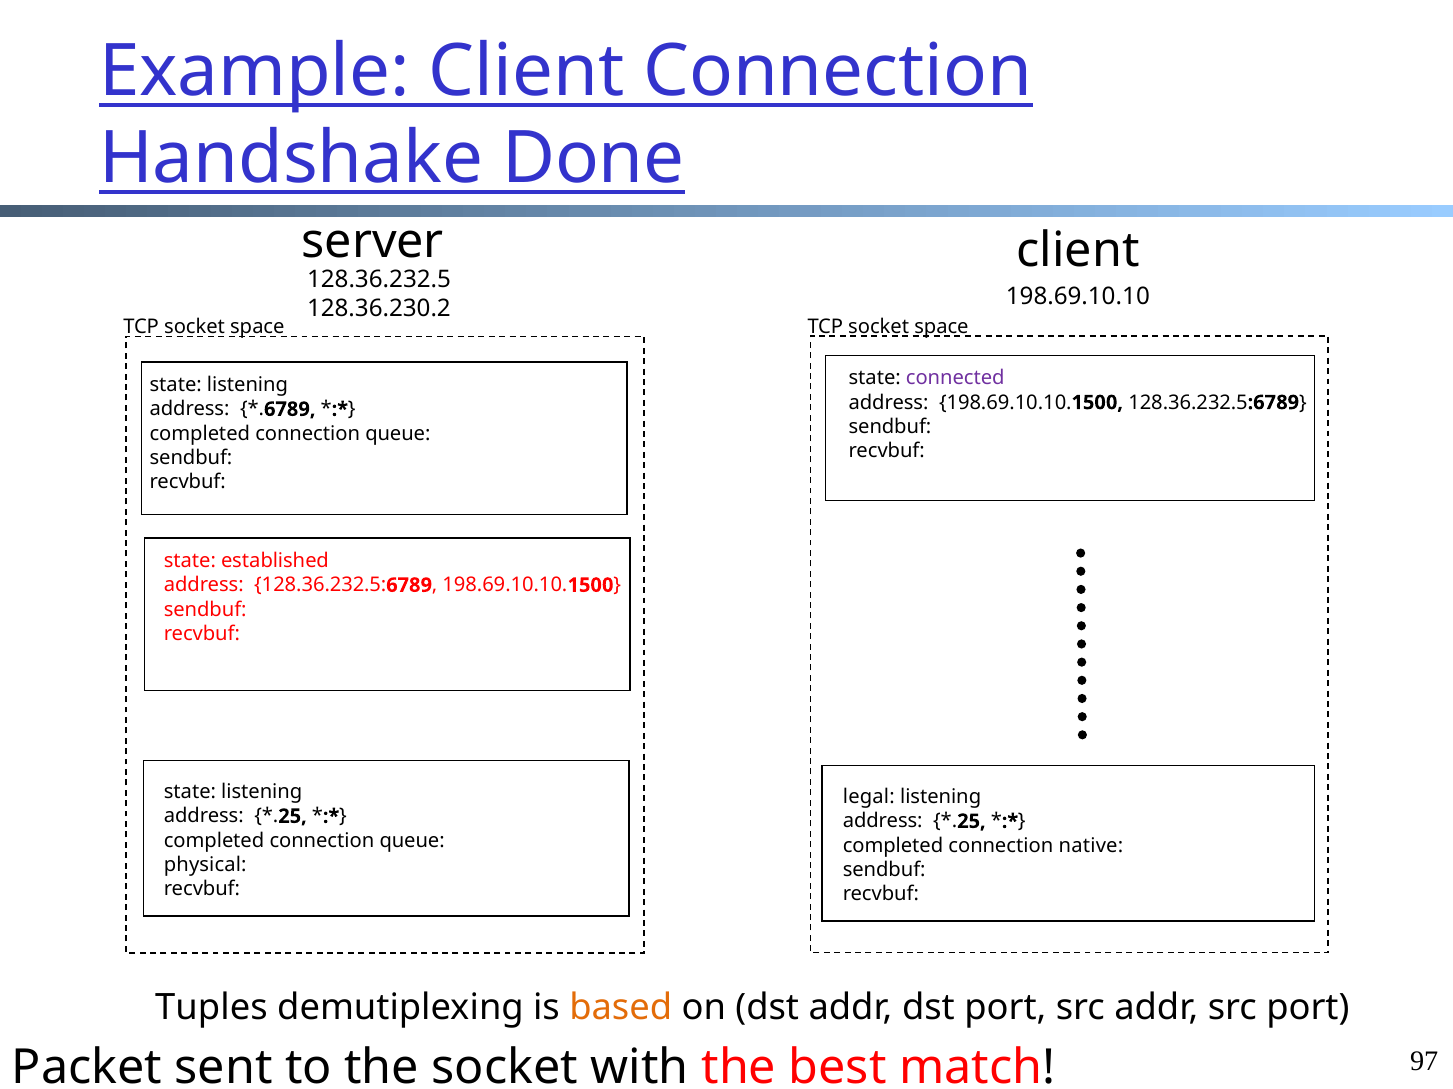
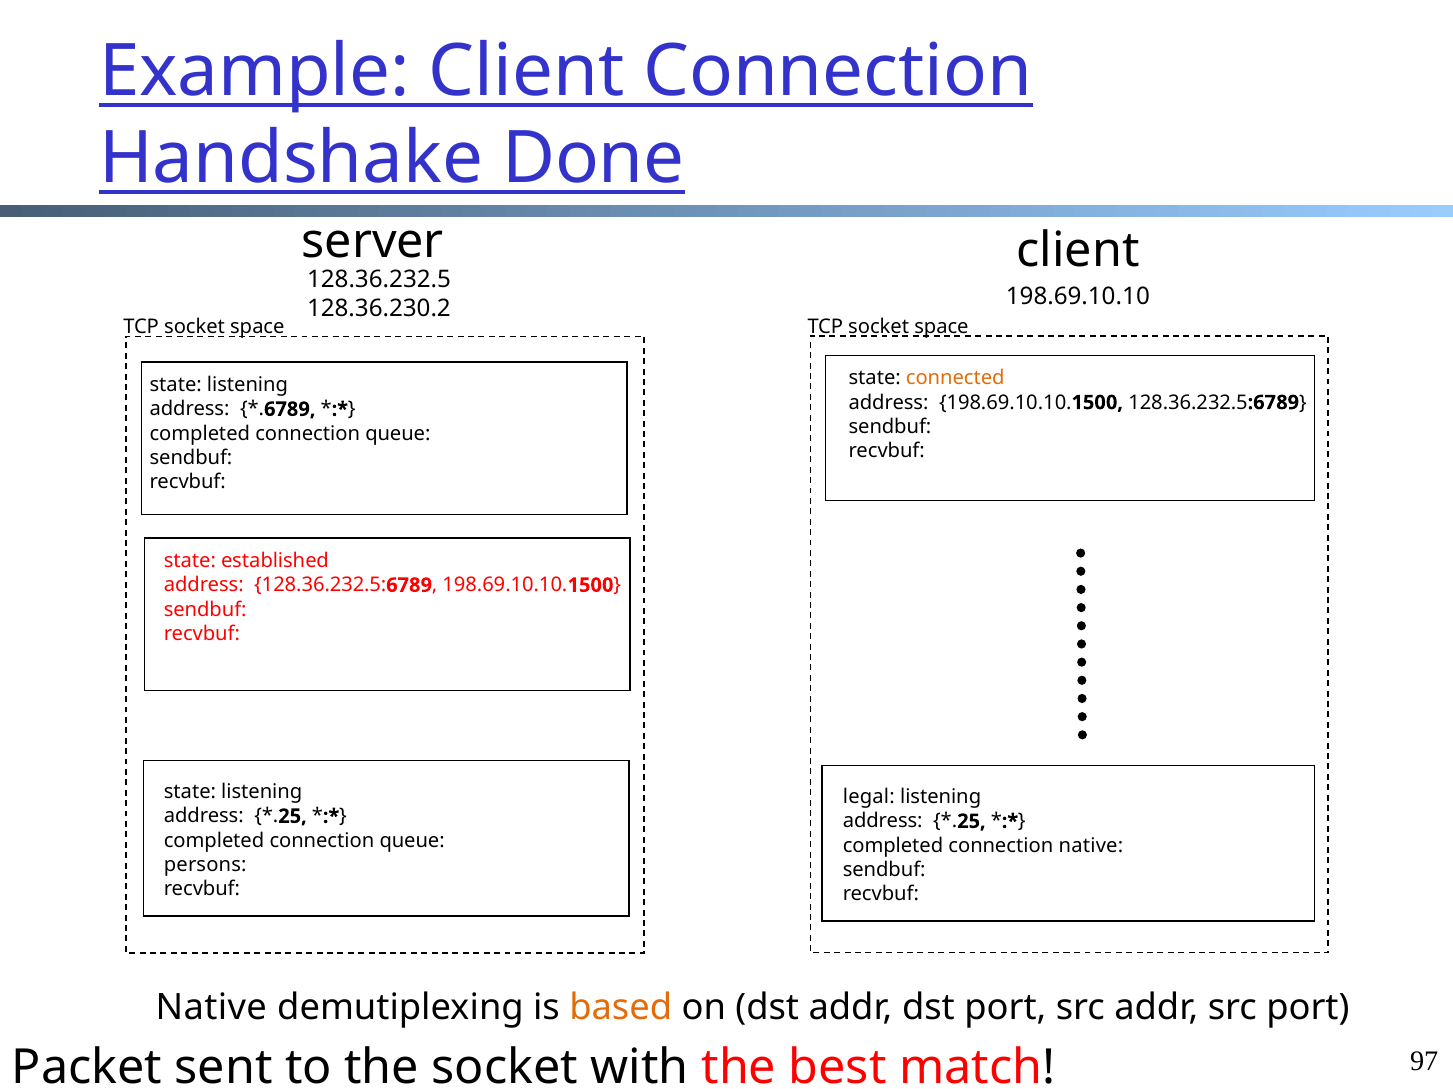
connected colour: purple -> orange (955, 379)
physical: physical -> persons (205, 865)
Tuples: Tuples -> Native (211, 1008)
